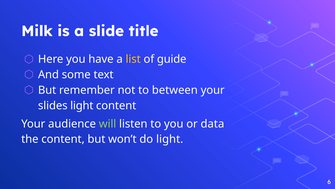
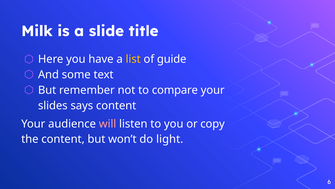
between: between -> compare (175, 90)
slides light: light -> says (82, 105)
will colour: light green -> pink (108, 123)
data: data -> copy (213, 123)
